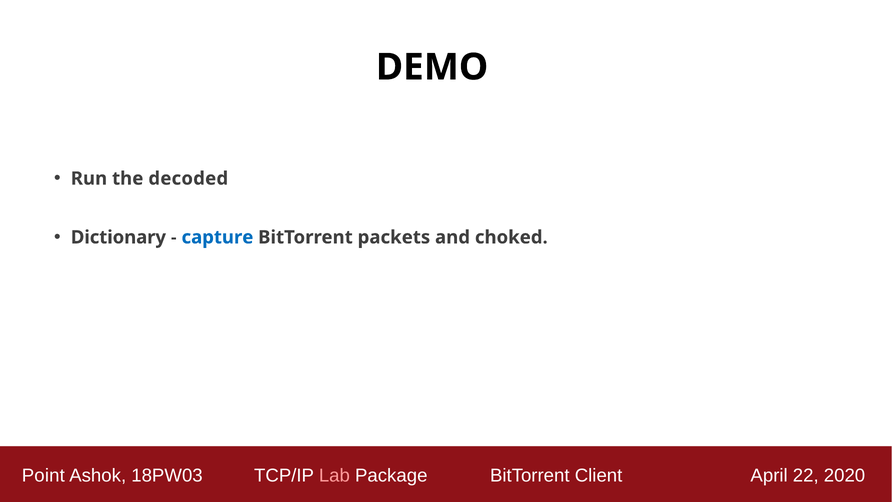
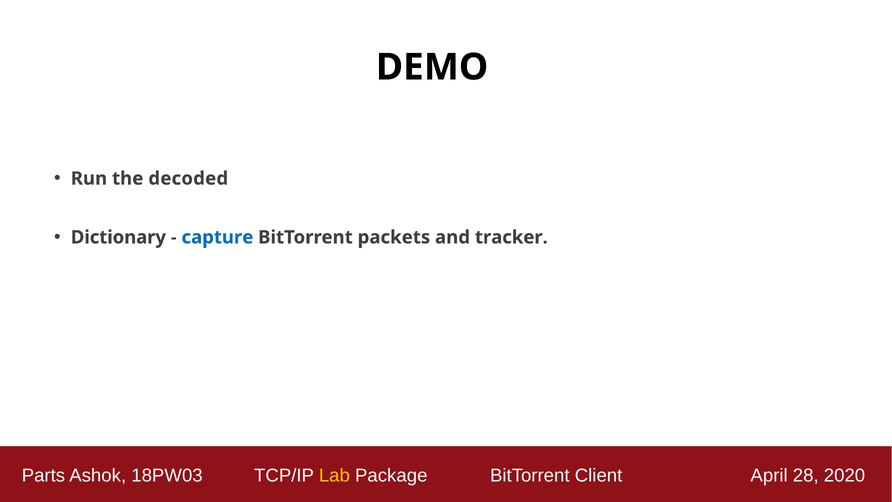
choked: choked -> tracker (511, 237)
Point: Point -> Parts (43, 475)
Lab colour: pink -> yellow (334, 475)
22: 22 -> 28 (806, 475)
